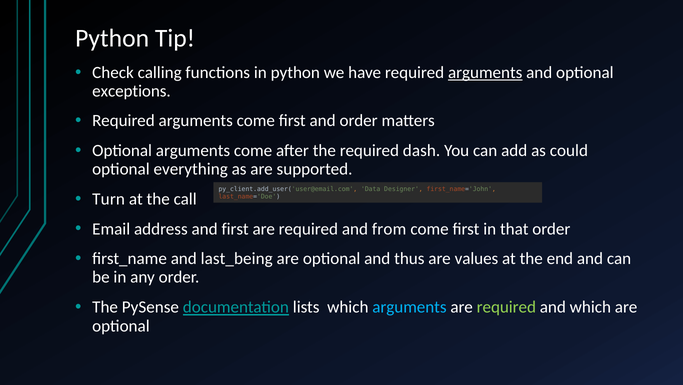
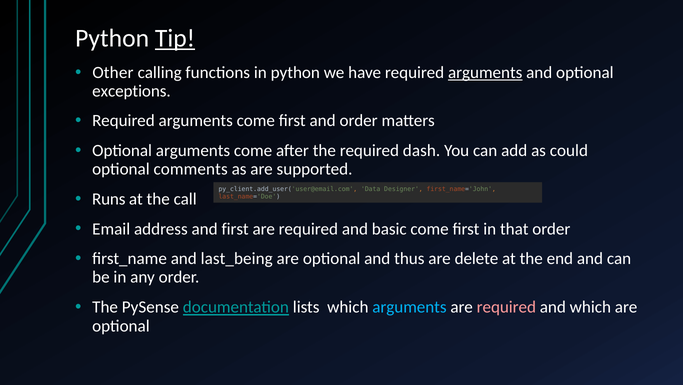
Tip underline: none -> present (175, 38)
Check: Check -> Other (113, 72)
everything: everything -> comments (191, 169)
Turn: Turn -> Runs (109, 199)
from: from -> basic (389, 228)
values: values -> delete (476, 258)
required colour: light green -> pink (506, 307)
